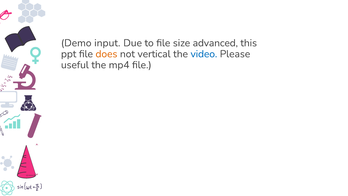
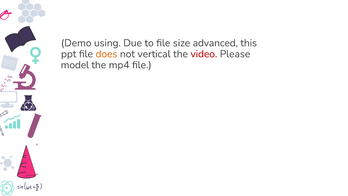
input: input -> using (107, 43)
video colour: blue -> red (204, 54)
useful: useful -> model (75, 65)
